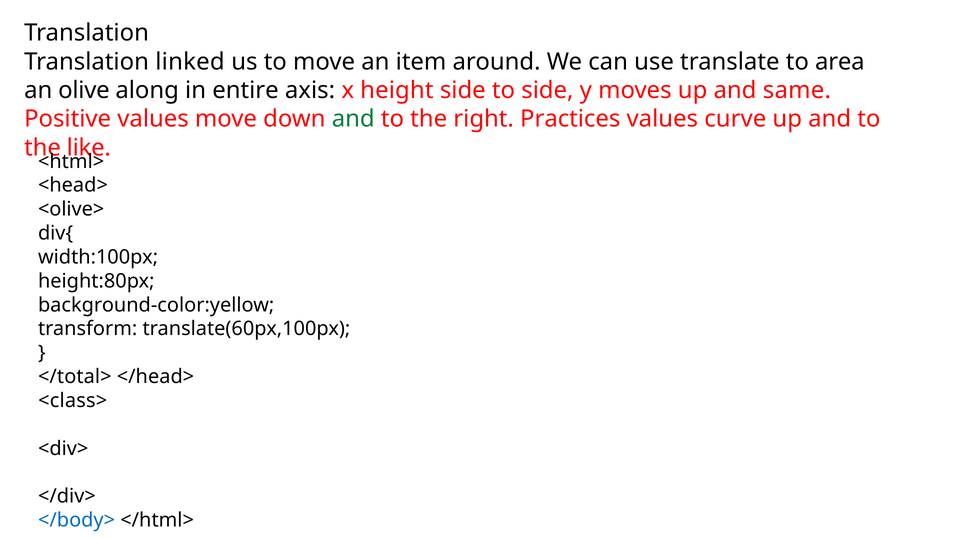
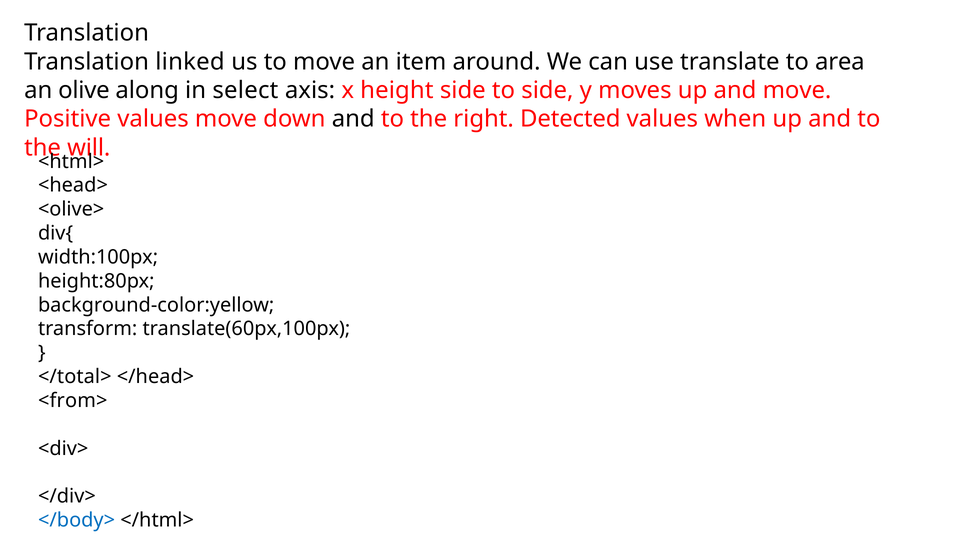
entire: entire -> select (245, 90)
and same: same -> move (797, 90)
and colour: green -> black (353, 119)
Practices: Practices -> Detected (570, 119)
curve: curve -> when (735, 119)
like: like -> will (89, 148)
<class>: <class> -> <from> (73, 401)
